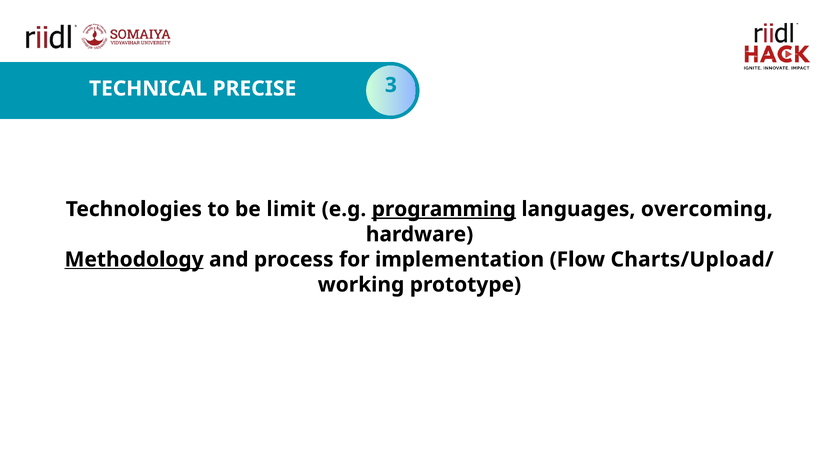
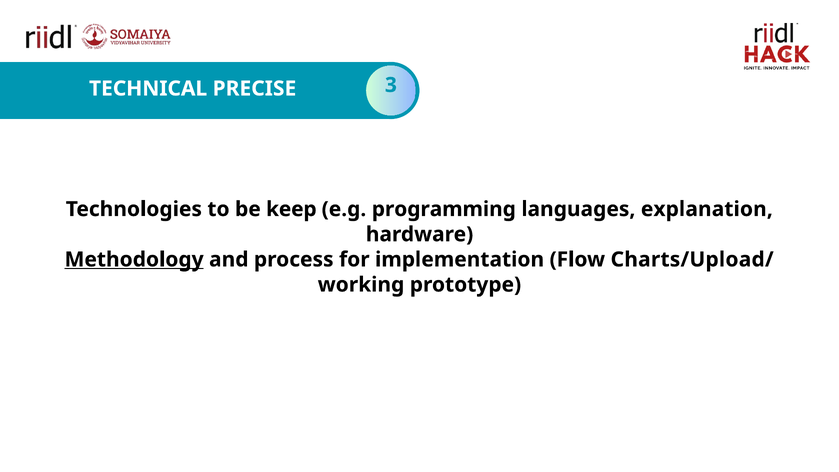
limit: limit -> keep (291, 209)
programming underline: present -> none (444, 209)
overcoming: overcoming -> explanation (707, 209)
